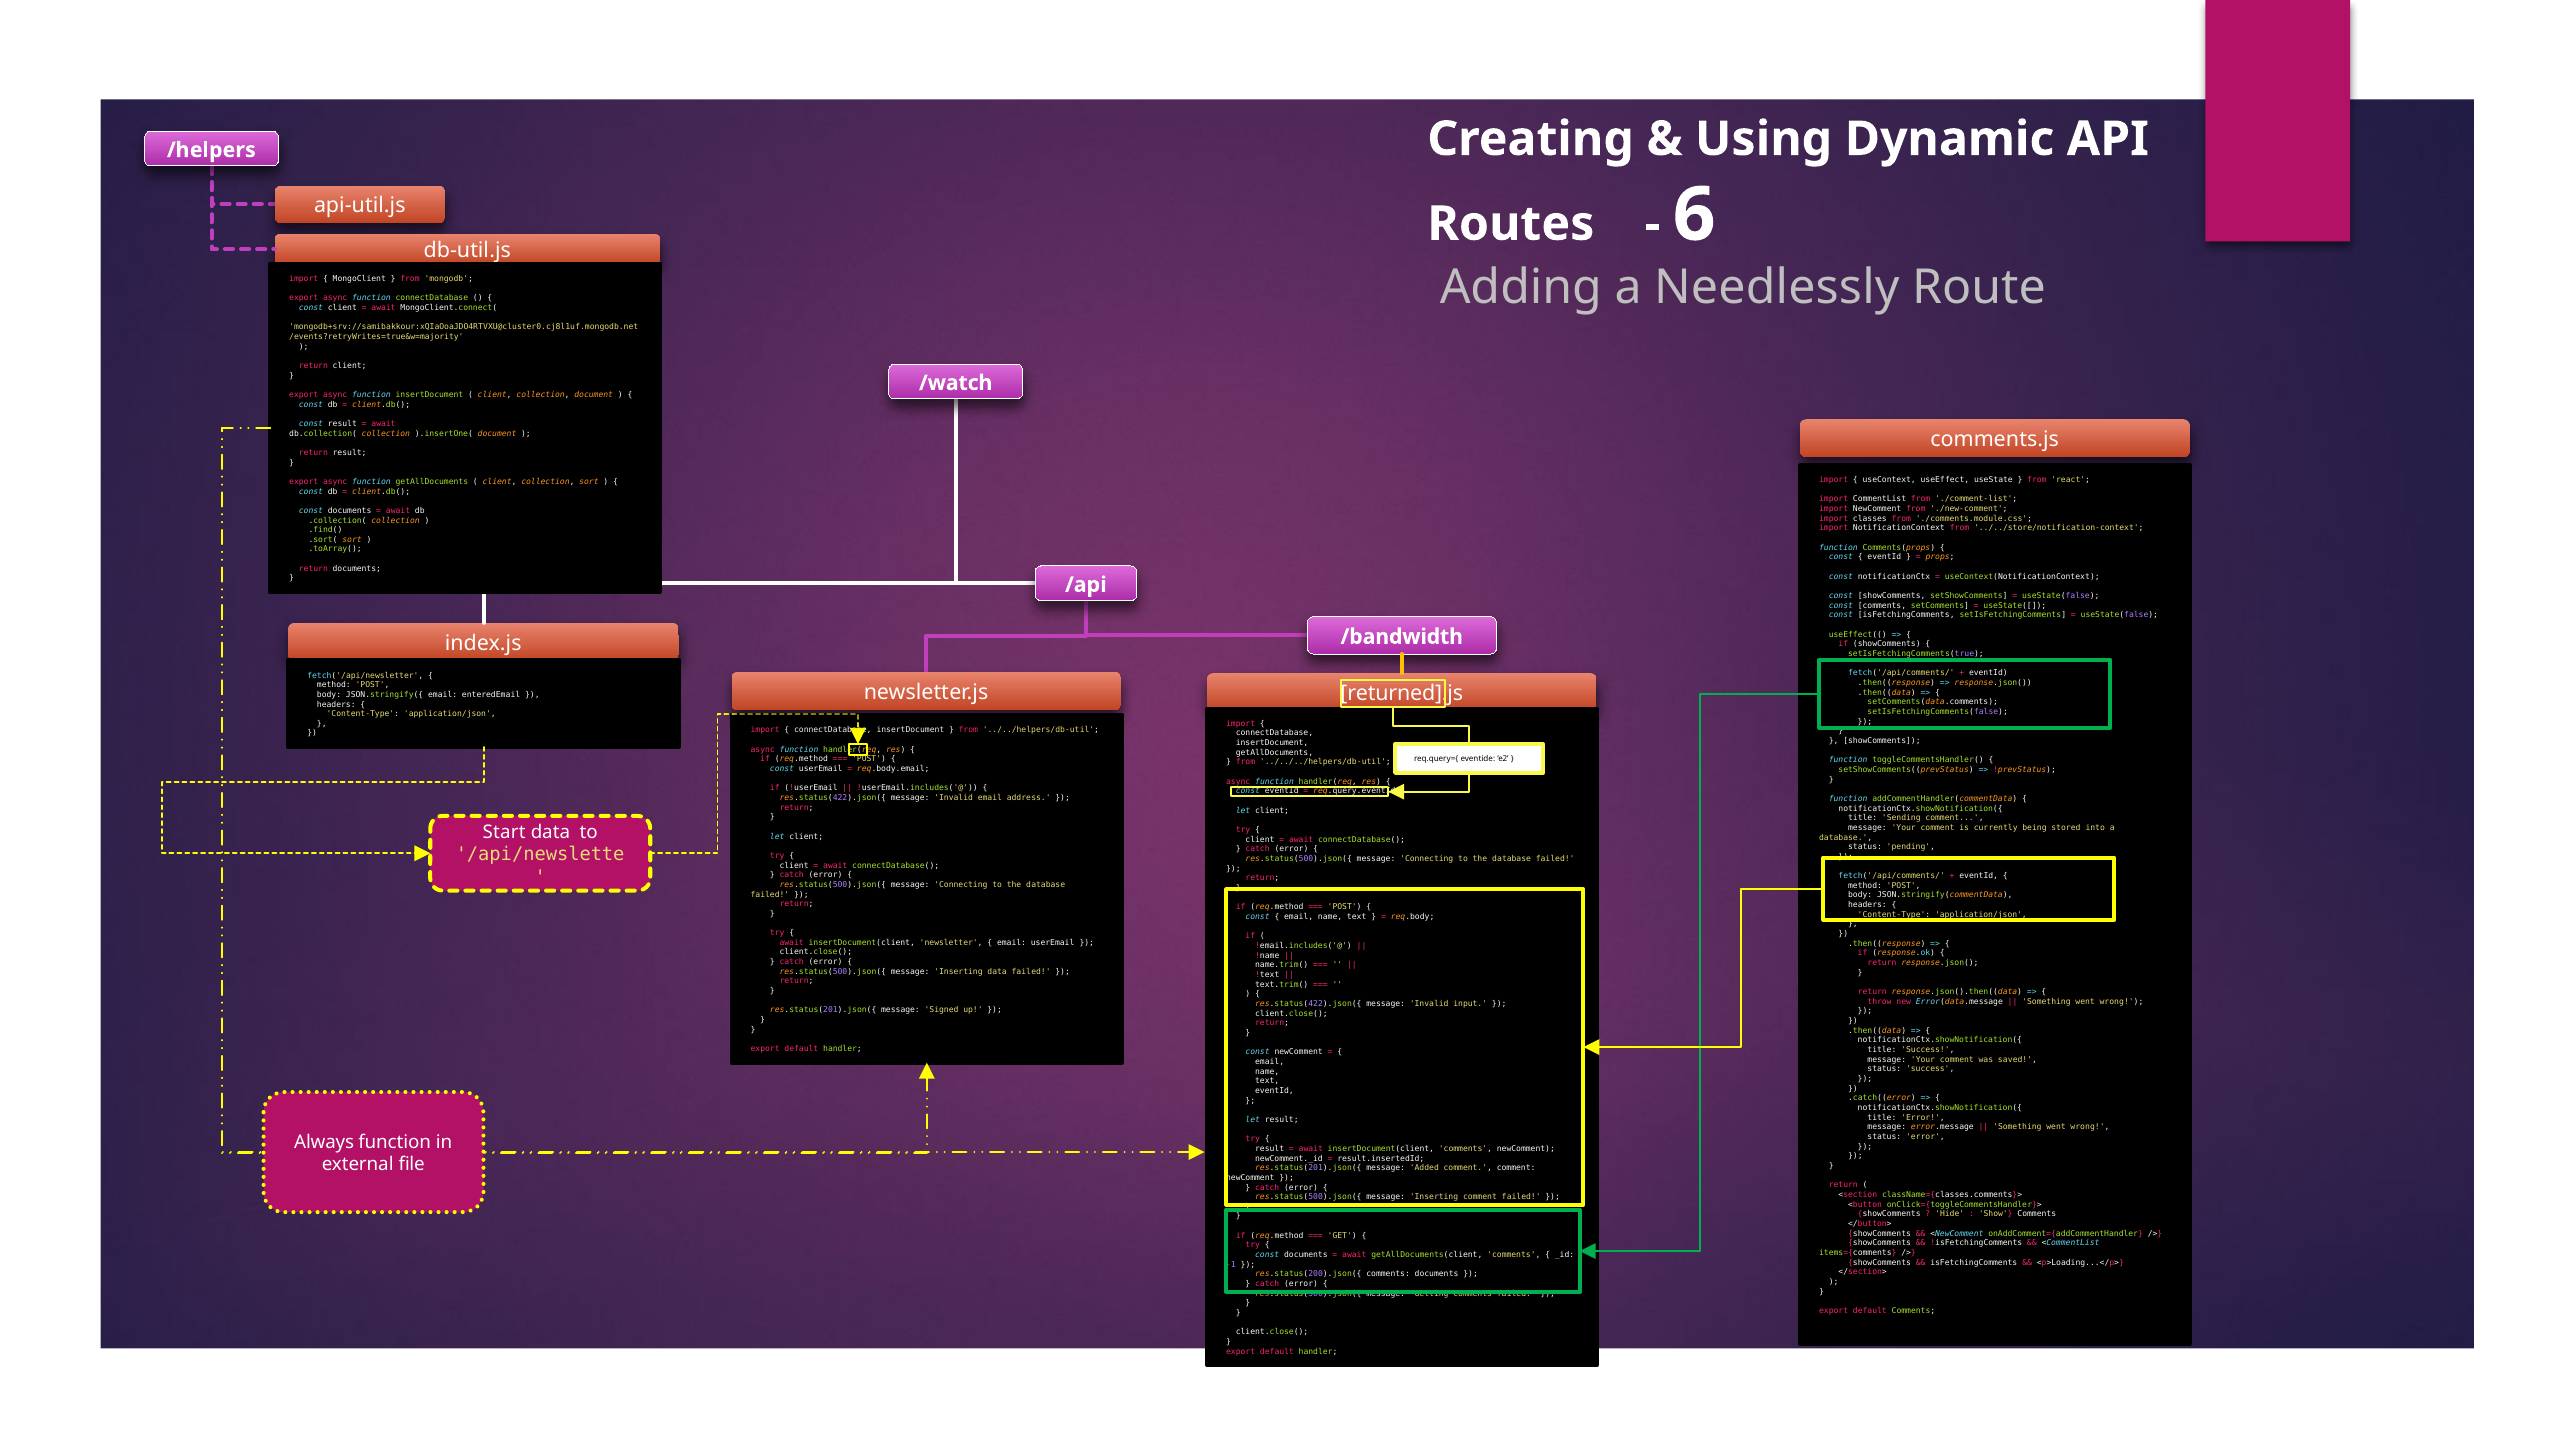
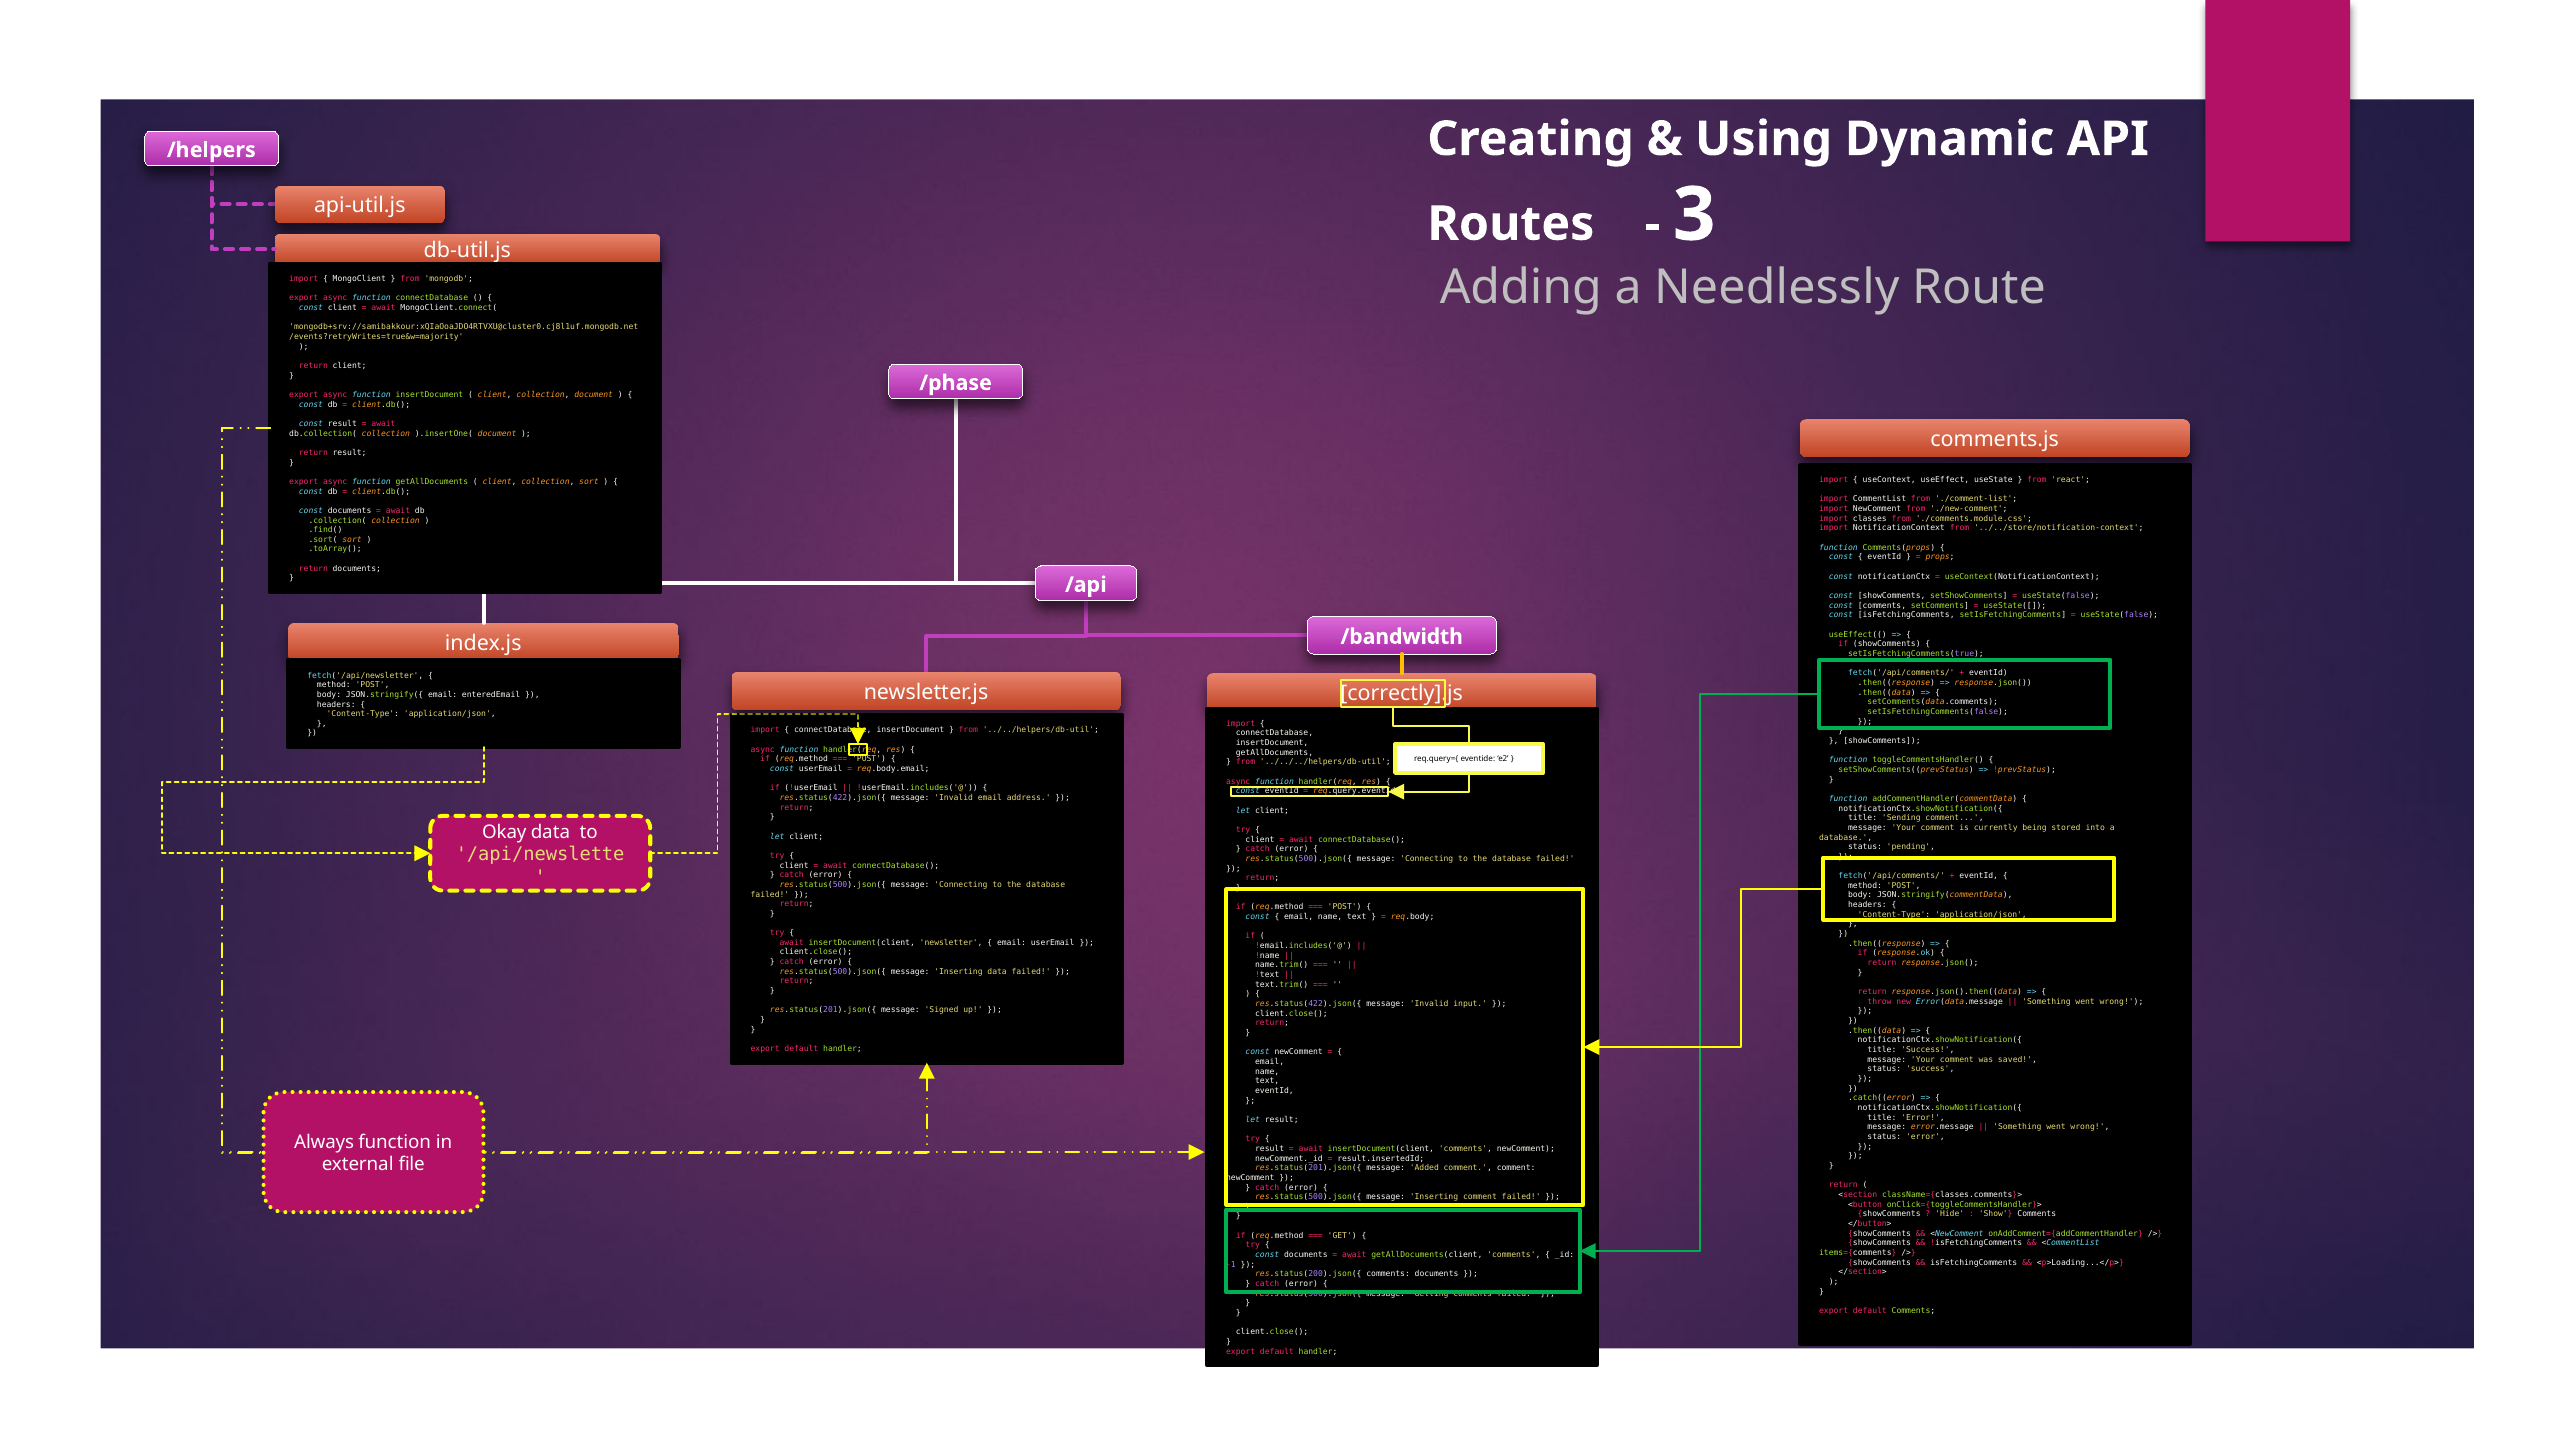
6: 6 -> 3 (1694, 215)
/watch: /watch -> /phase (956, 383)
returned].js: returned].js -> correctly].js (1402, 693)
Start: Start -> Okay (504, 832)
